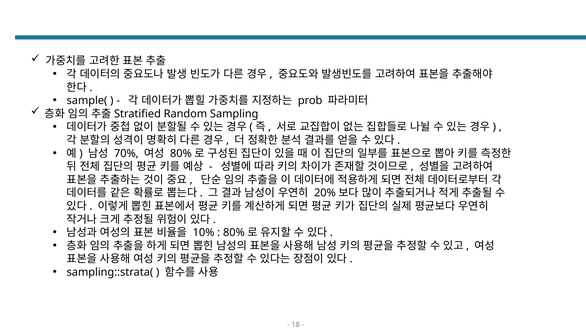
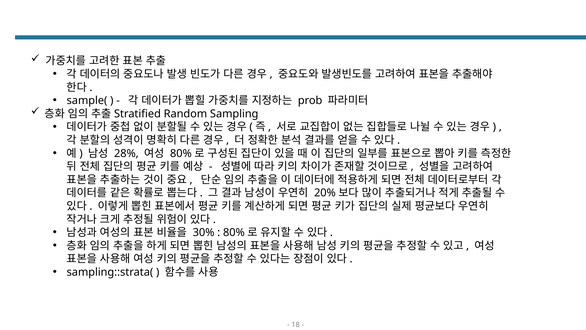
70%: 70% -> 28% (126, 153)
10%: 10% -> 30% (204, 232)
